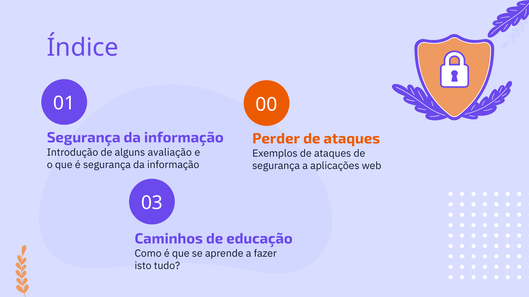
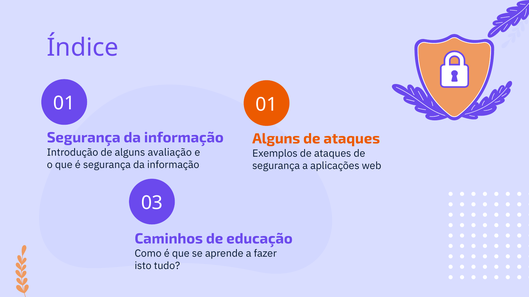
01 00: 00 -> 01 (267, 105)
informação Perder: Perder -> Alguns (276, 139)
